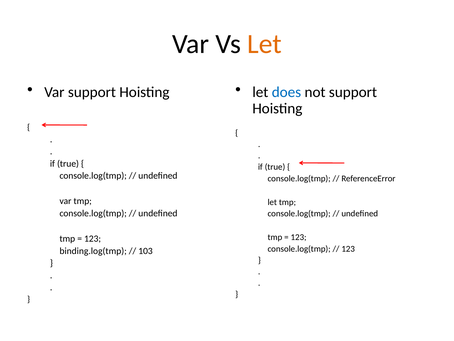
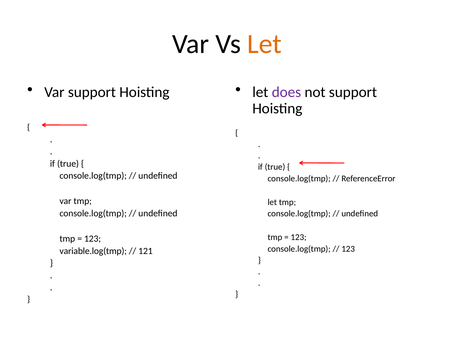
does colour: blue -> purple (286, 92)
binding.log(tmp: binding.log(tmp -> variable.log(tmp (93, 251)
103: 103 -> 121 (145, 251)
